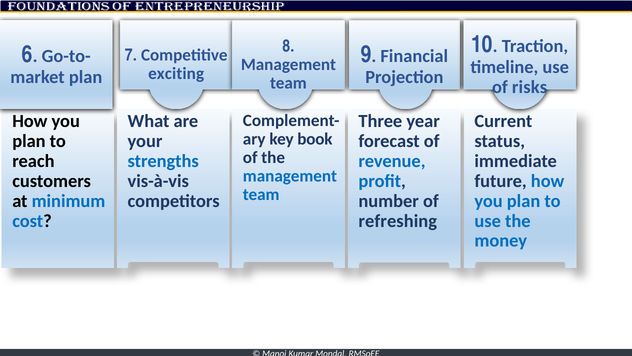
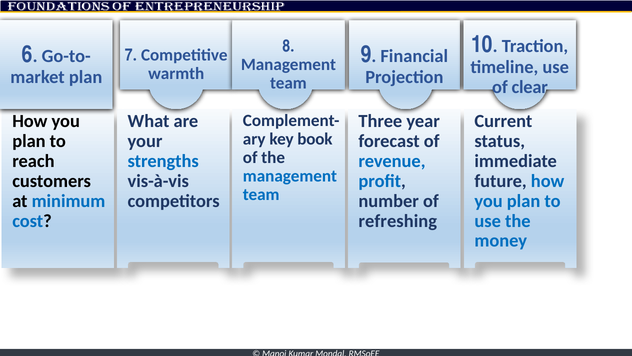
exciting: exciting -> warmth (176, 74)
risks: risks -> clear (530, 87)
